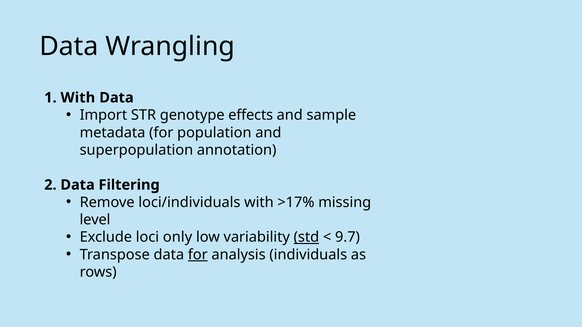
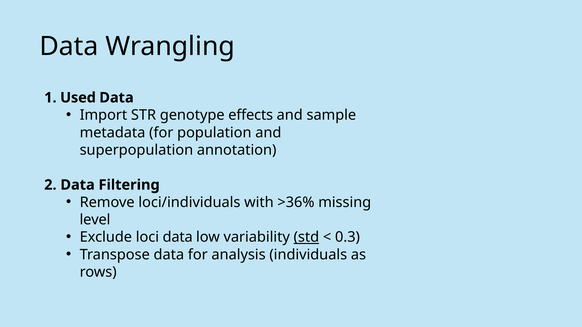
1 With: With -> Used (78, 98)
>17%: >17% -> >36% (296, 203)
loci only: only -> data (178, 237)
9.7: 9.7 -> 0.3 (347, 237)
for underline: present -> none (198, 255)
